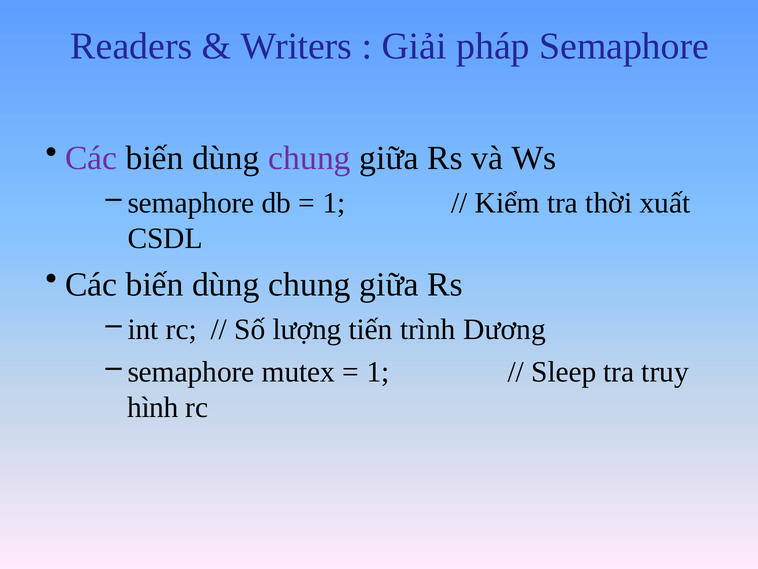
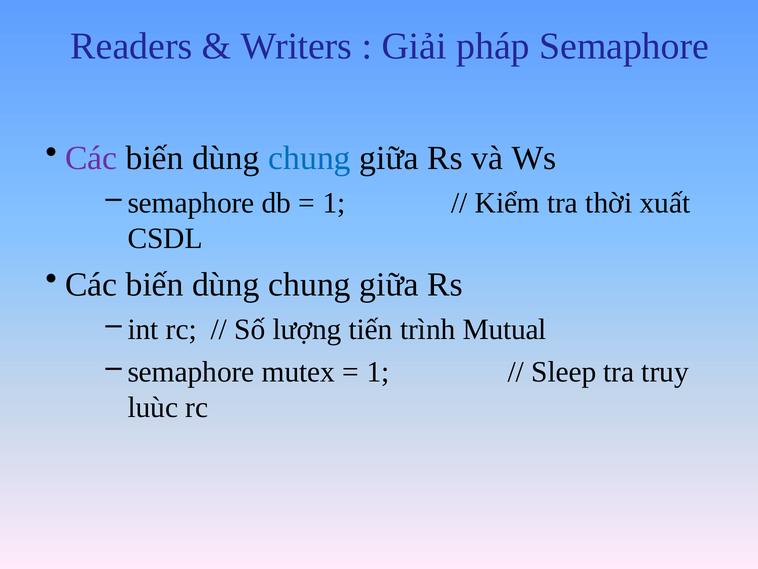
chung colour: purple -> blue (310, 158)
Dương: Dương -> Mutual (505, 329)
hình: hình -> luùc (153, 407)
